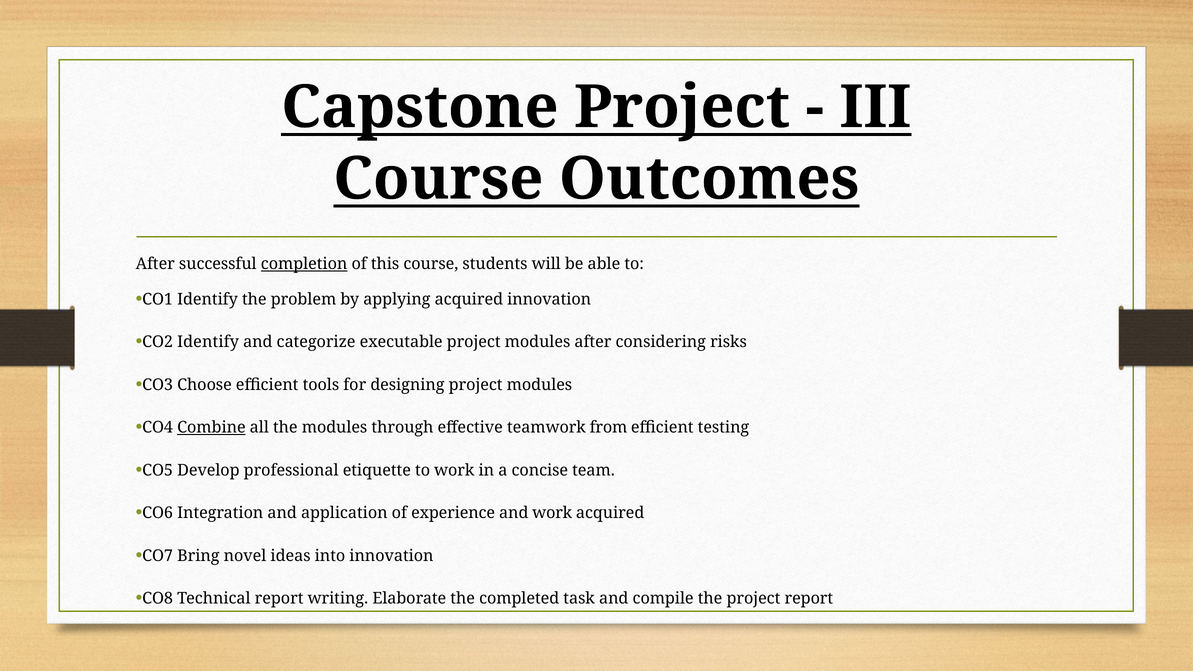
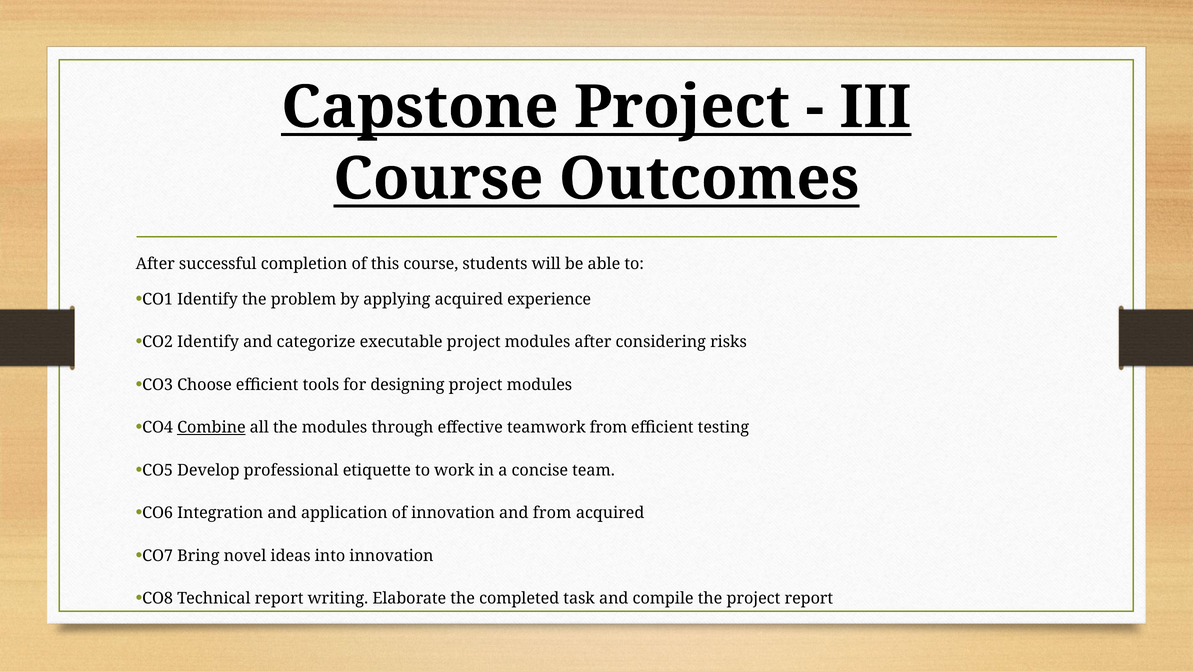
completion underline: present -> none (304, 264)
acquired innovation: innovation -> experience (549, 299)
of experience: experience -> innovation (453, 513)
and work: work -> from (552, 513)
